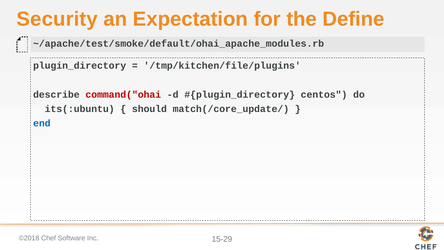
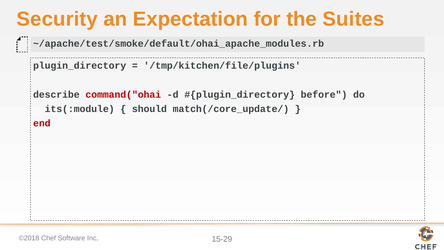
Define: Define -> Suites (354, 19)
centos: centos -> before (324, 94)
its(:ubuntu: its(:ubuntu -> its(:module (80, 109)
end colour: blue -> red (42, 123)
